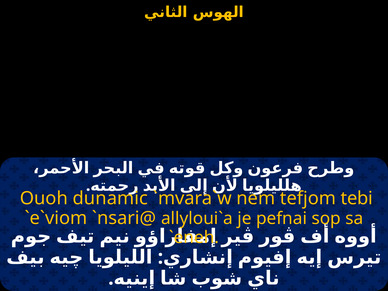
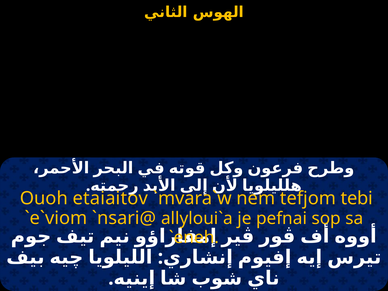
dunamic: dunamic -> etaiaitov (110, 198)
